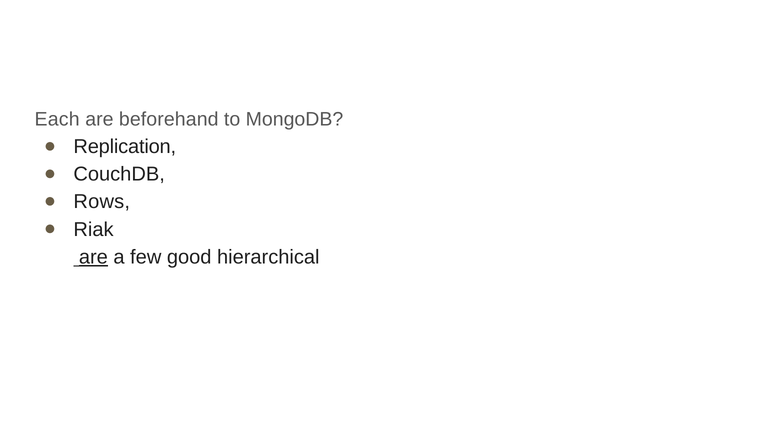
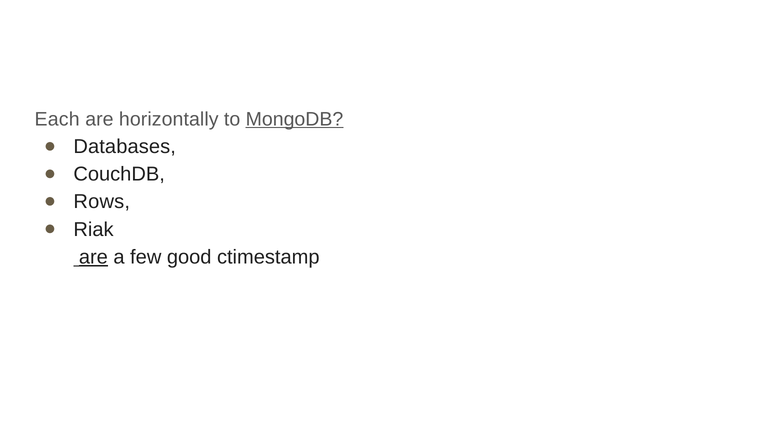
beforehand: beforehand -> horizontally (169, 119)
MongoDB underline: none -> present (294, 119)
Replication: Replication -> Databases (125, 147)
hierarchical: hierarchical -> ctimestamp (268, 257)
